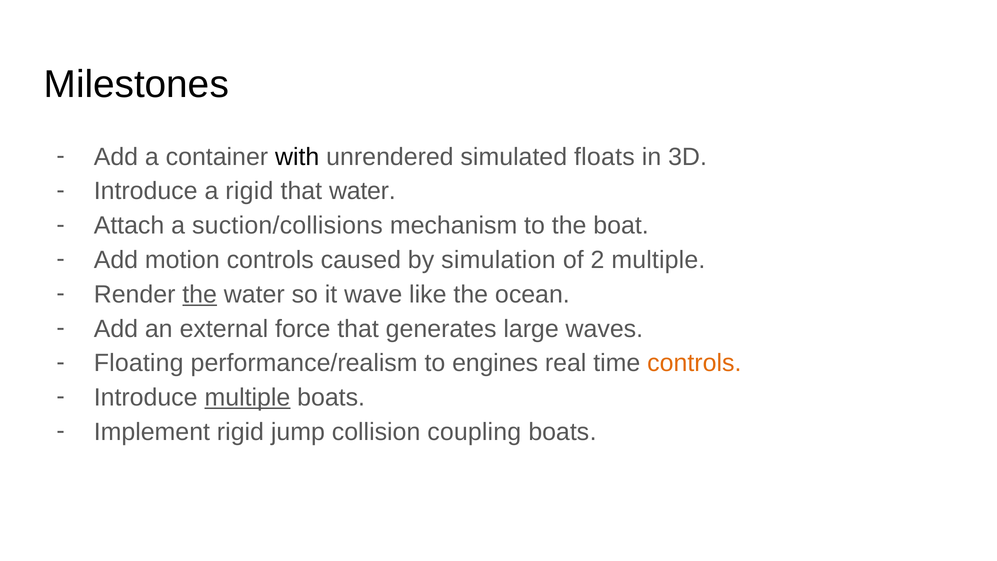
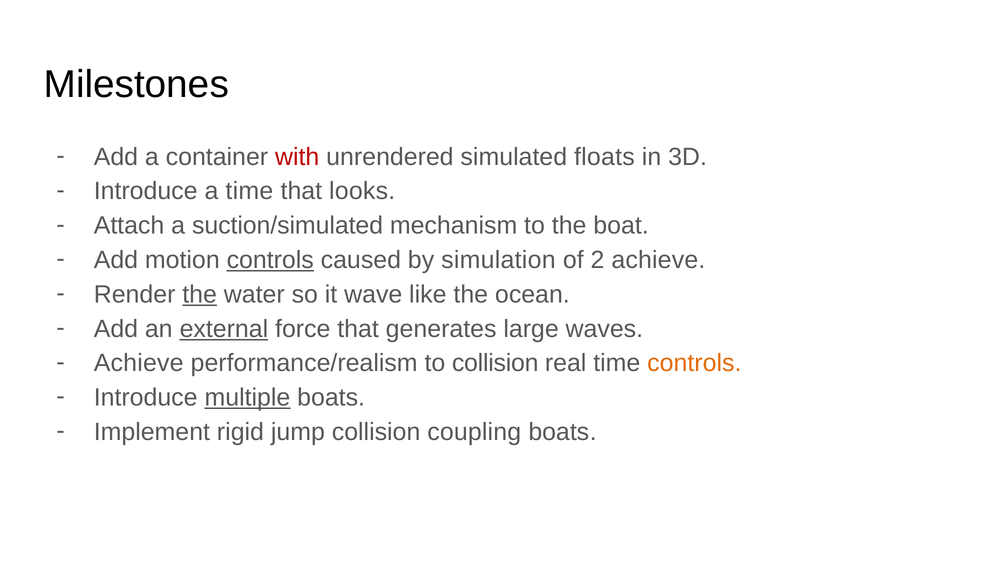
with colour: black -> red (297, 157)
a rigid: rigid -> time (249, 191)
that water: water -> looks (362, 191)
suction/collisions: suction/collisions -> suction/simulated (288, 226)
controls underline: none -> present (270, 260)
2 multiple: multiple -> achieve (658, 260)
external underline: none -> present (224, 329)
Floating: Floating -> Achieve (139, 363)
to engines: engines -> collision (495, 363)
